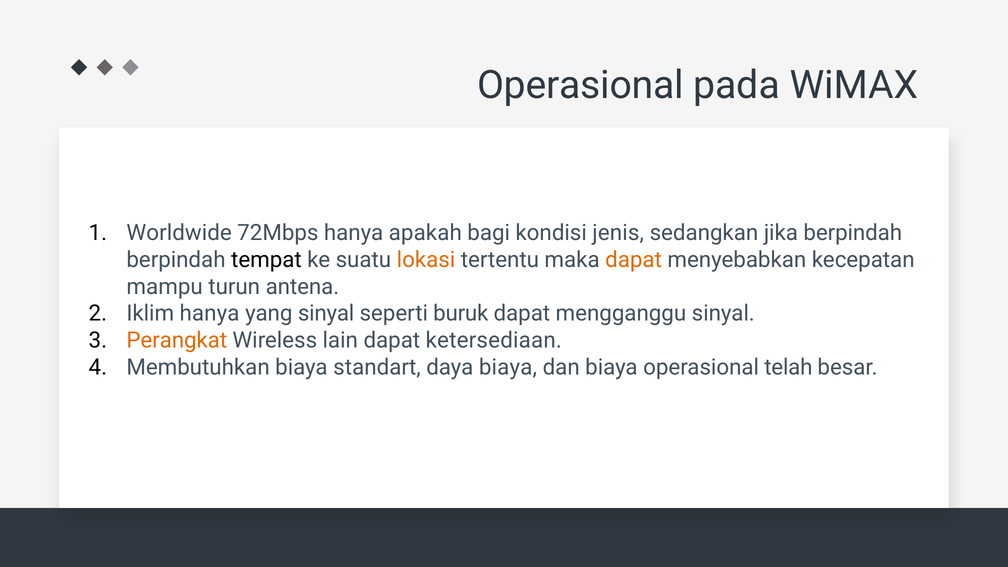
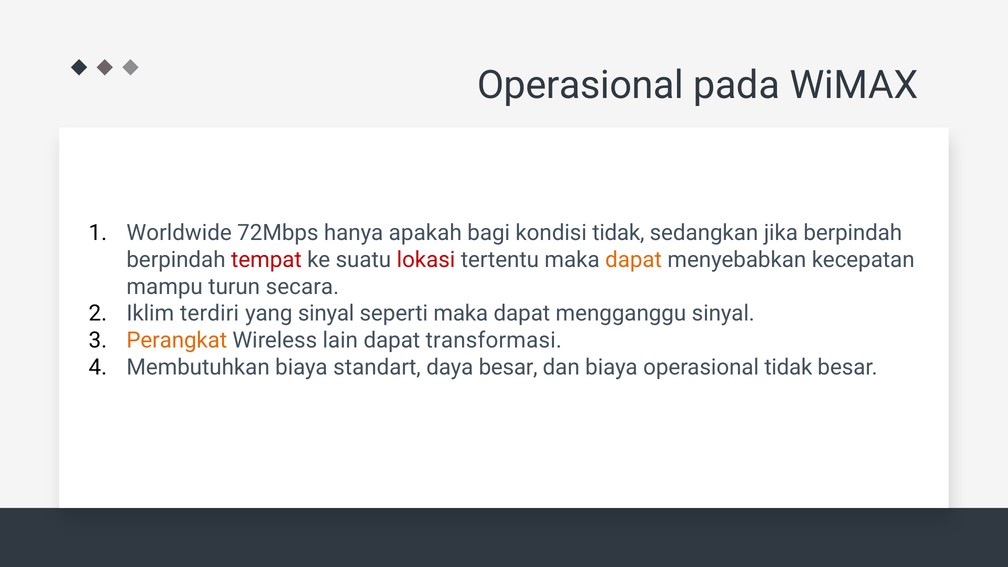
kondisi jenis: jenis -> tidak (618, 233)
tempat colour: black -> red (266, 260)
lokasi colour: orange -> red (426, 260)
antena: antena -> secara (302, 287)
Iklim hanya: hanya -> terdiri (209, 314)
seperti buruk: buruk -> maka (461, 314)
ketersediaan: ketersediaan -> transformasi (494, 340)
daya biaya: biaya -> besar (508, 367)
operasional telah: telah -> tidak (788, 367)
